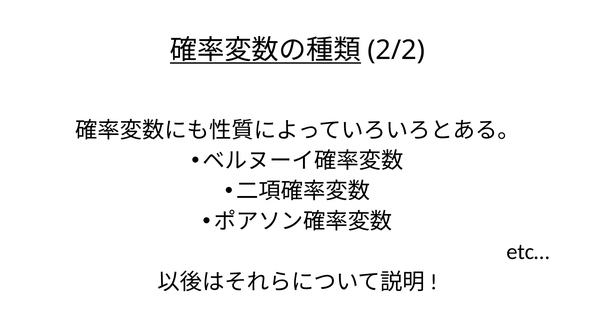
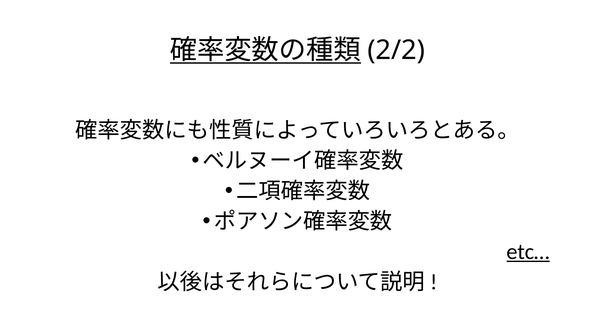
etc… underline: none -> present (528, 251)
